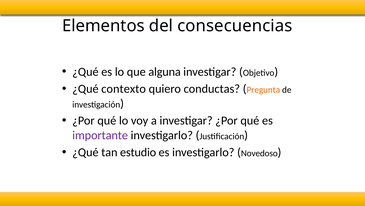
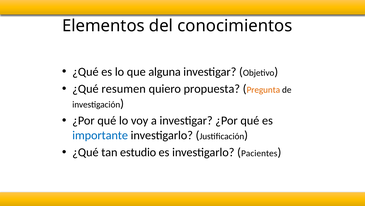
consecuencias: consecuencias -> conocimientos (235, 26)
contexto: contexto -> resumen (124, 89)
conductas: conductas -> propuesta (212, 89)
importante colour: purple -> blue (100, 135)
Novedoso: Novedoso -> Pacientes (259, 153)
